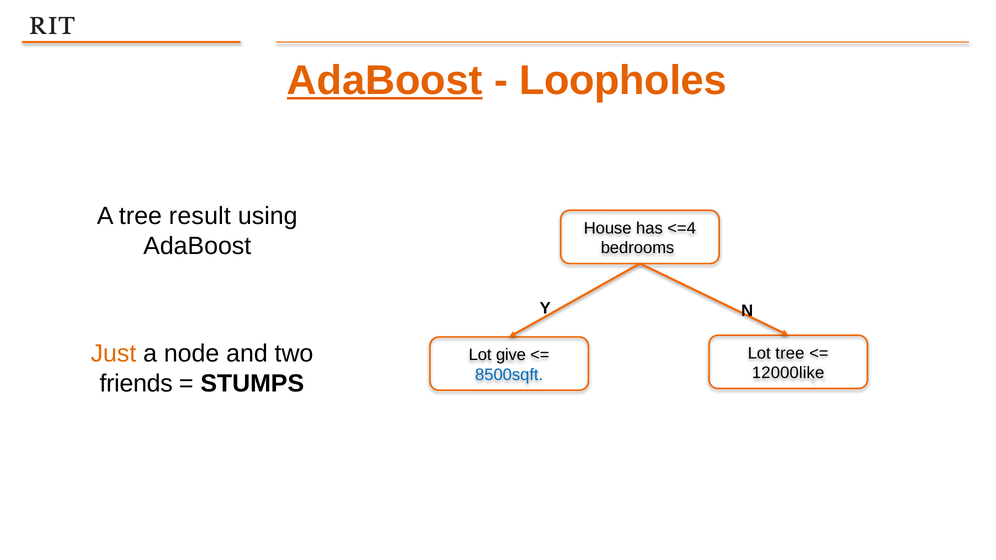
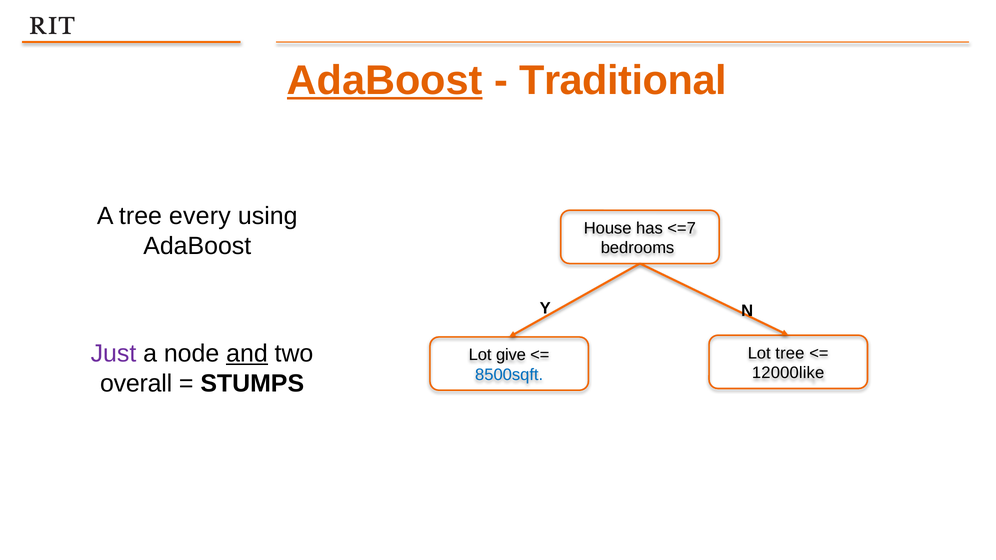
Loopholes: Loopholes -> Traditional (623, 81)
result: result -> every (200, 216)
<=4: <=4 -> <=7 (682, 228)
Just colour: orange -> purple (113, 354)
and underline: none -> present (247, 354)
friends: friends -> overall (136, 384)
